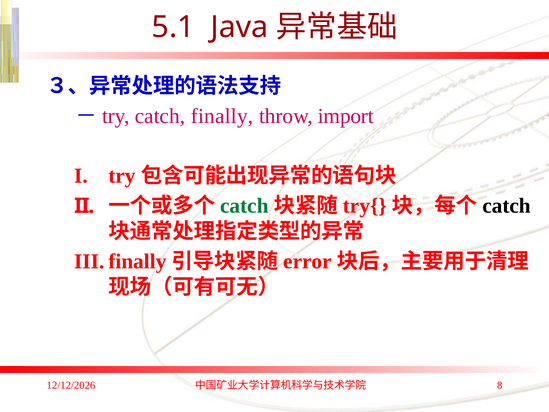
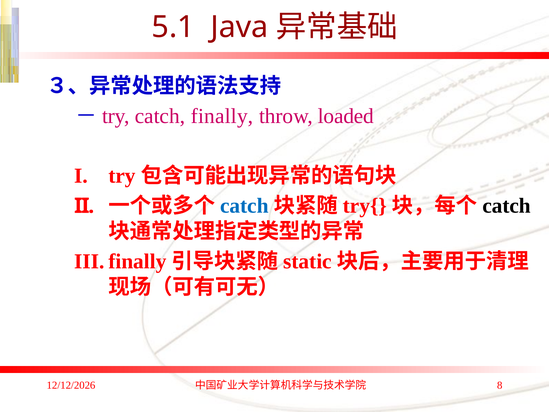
import: import -> loaded (346, 116)
catch colour: green -> blue (244, 206)
error: error -> static (308, 261)
